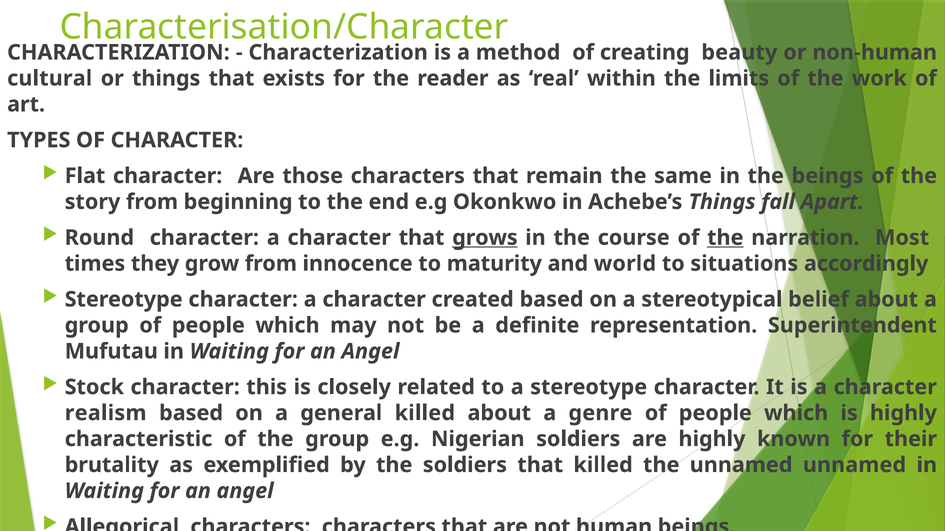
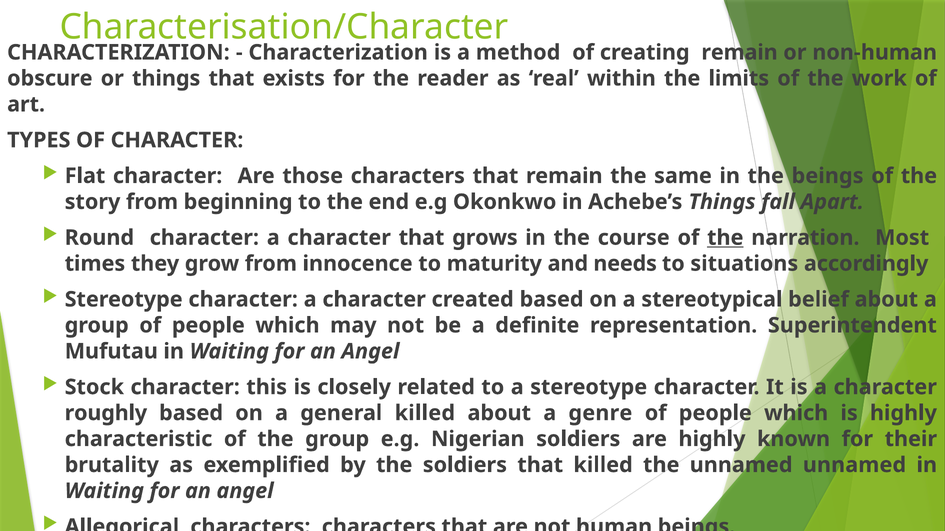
creating beauty: beauty -> remain (740, 52)
cultural: cultural -> obscure (50, 78)
grows underline: present -> none (485, 238)
world: world -> needs (625, 264)
realism: realism -> roughly (106, 413)
